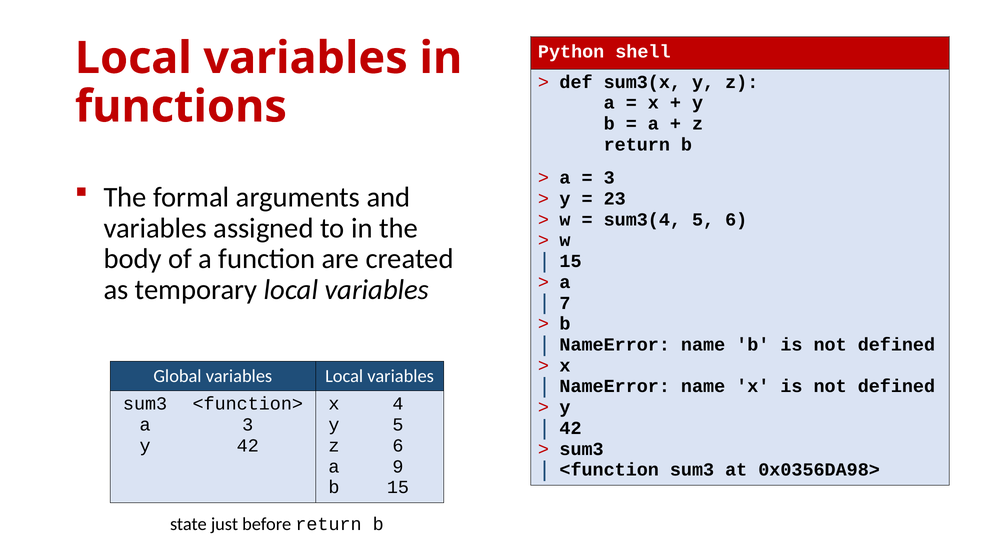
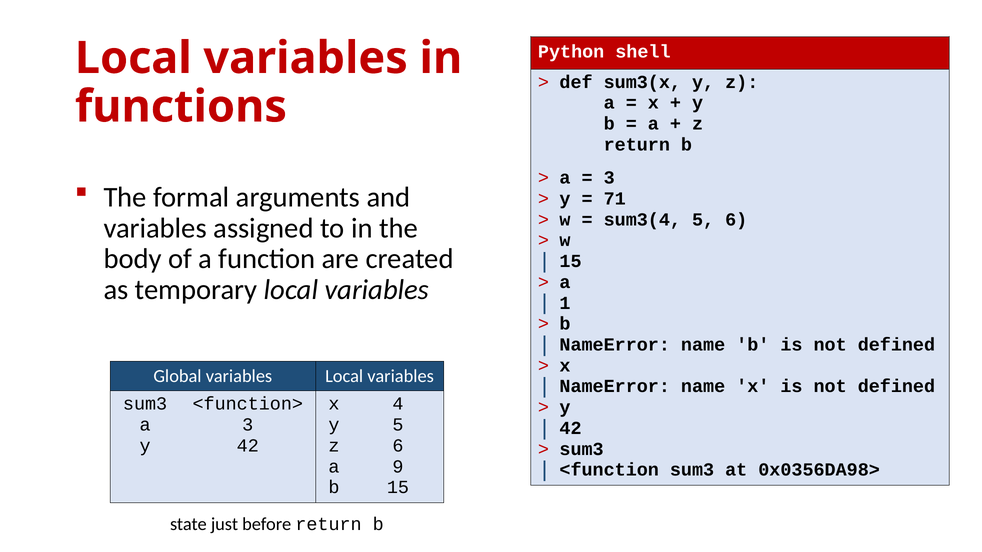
23: 23 -> 71 (615, 199)
7: 7 -> 1 (565, 303)
